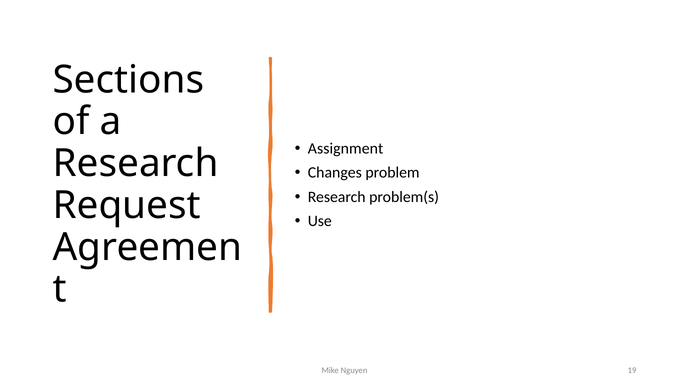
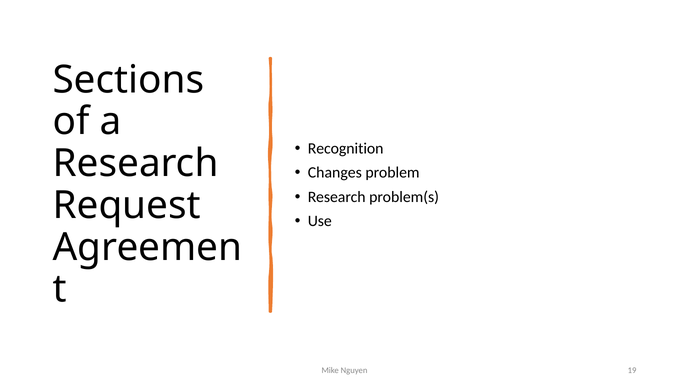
Assignment: Assignment -> Recognition (346, 148)
